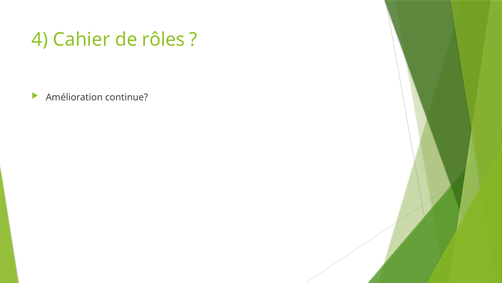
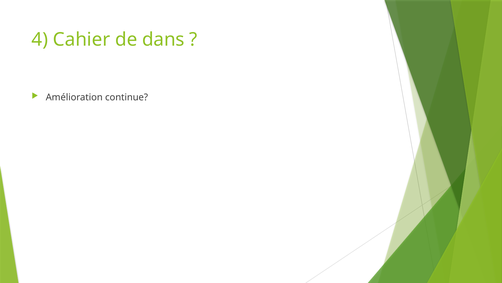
rôles: rôles -> dans (163, 40)
